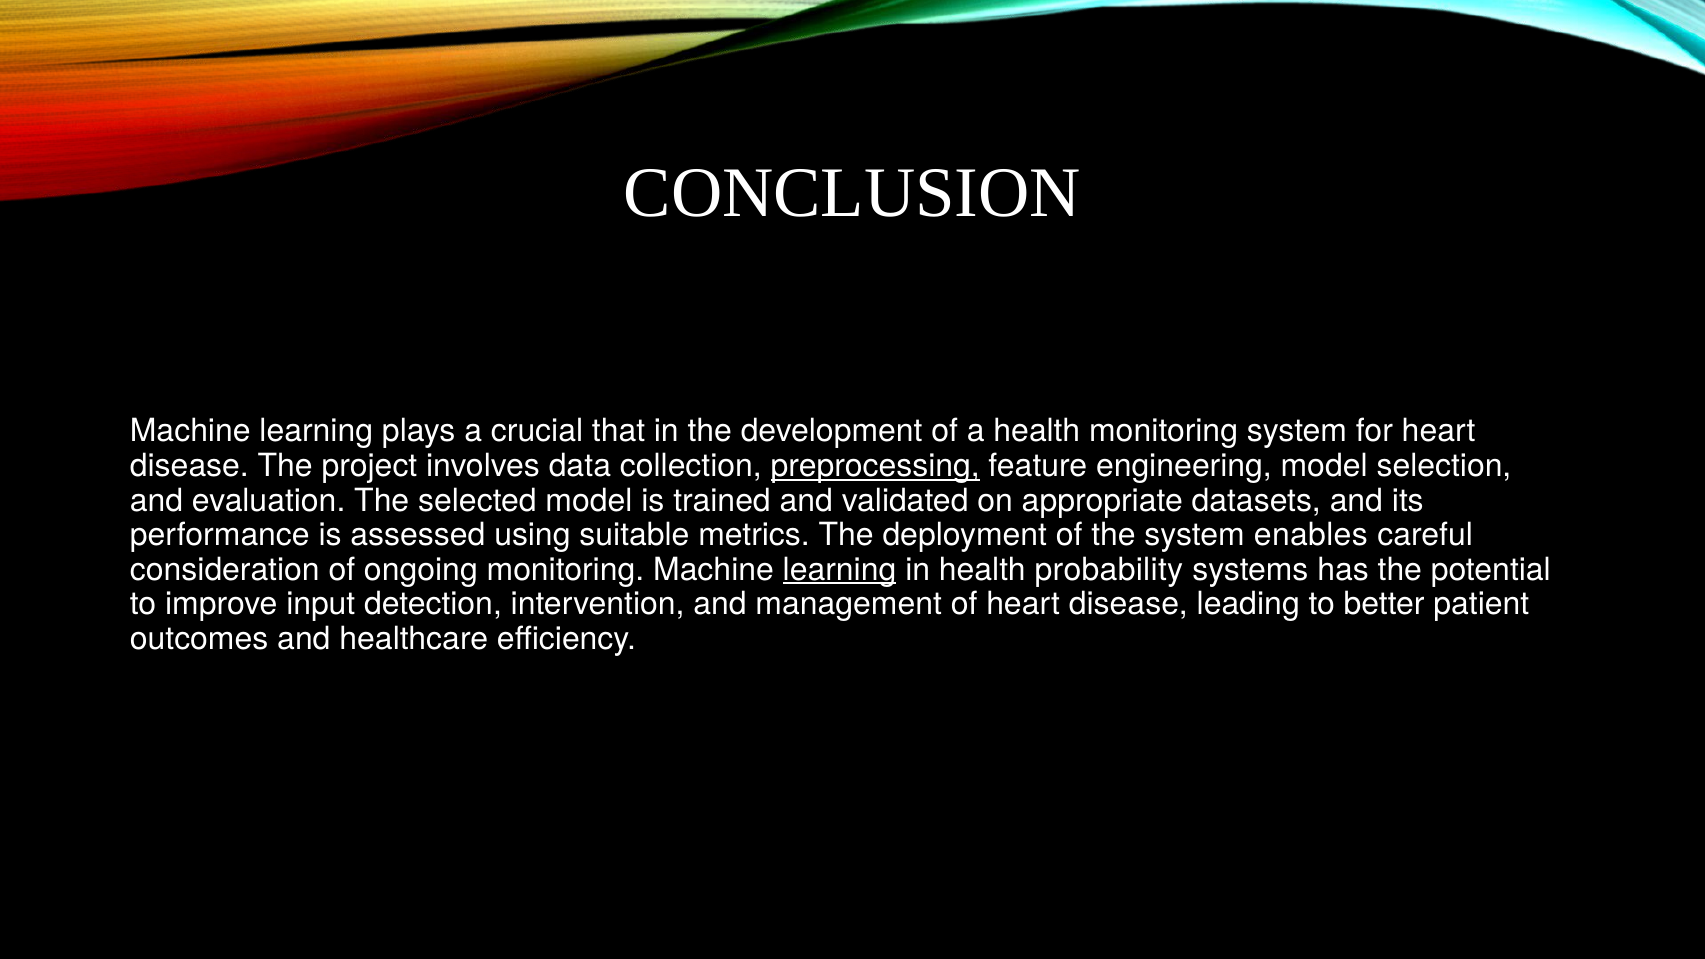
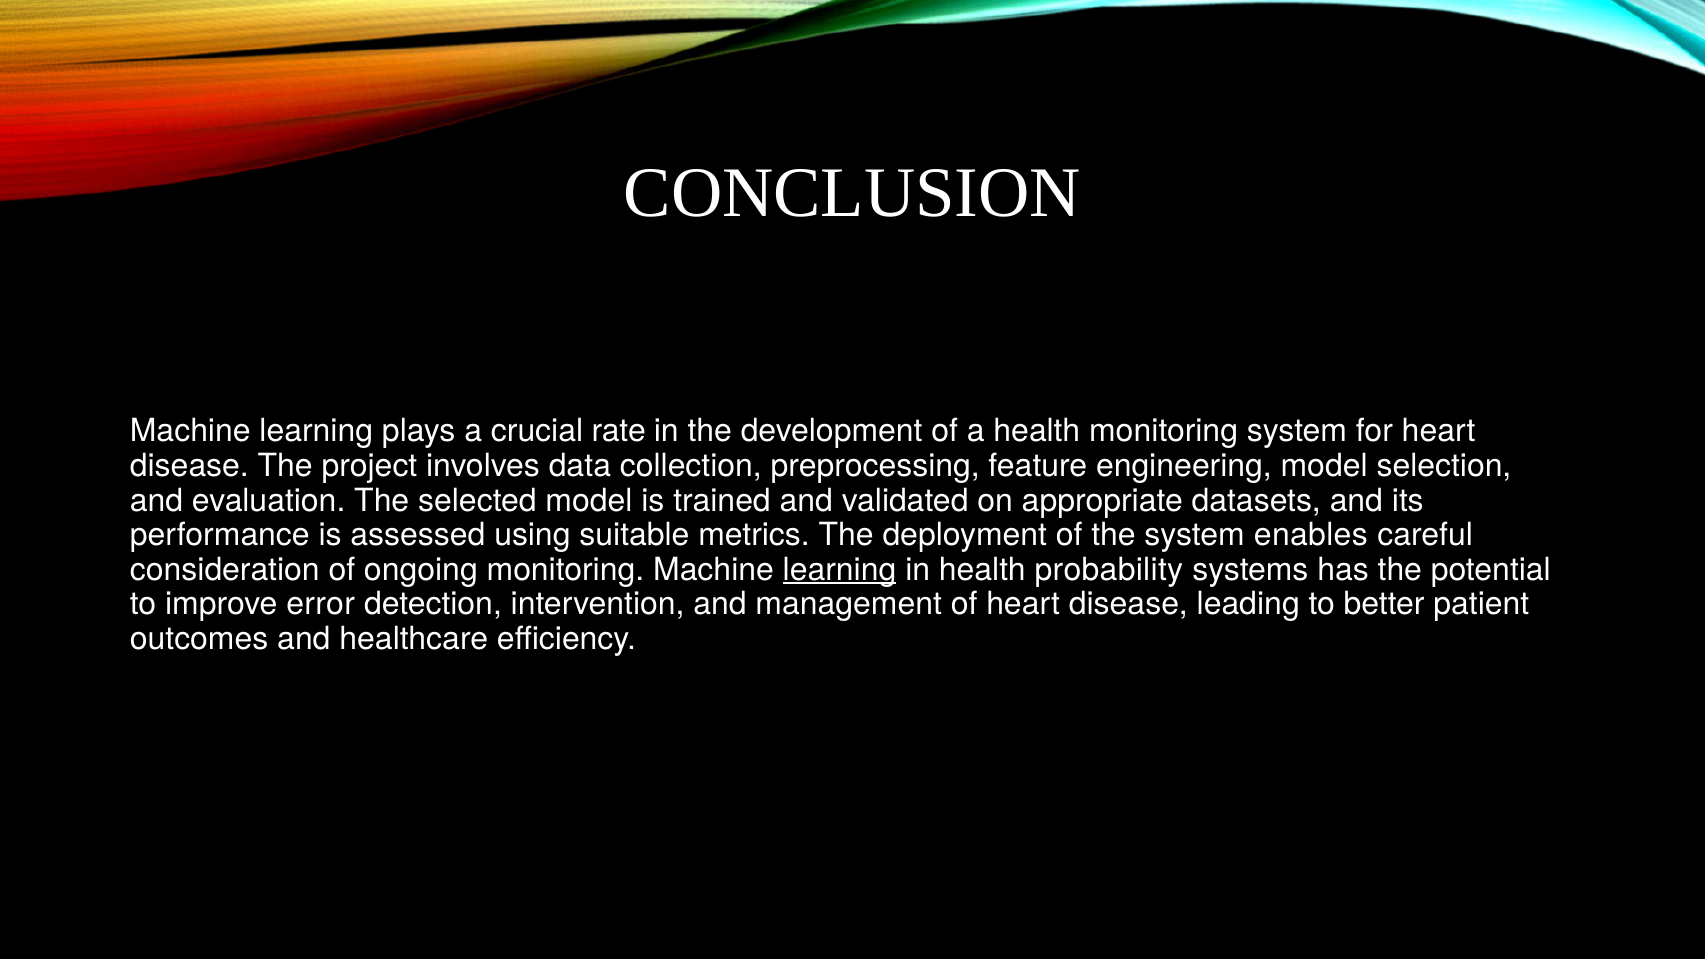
that: that -> rate (619, 431)
preprocessing underline: present -> none (875, 466)
input: input -> error (321, 604)
